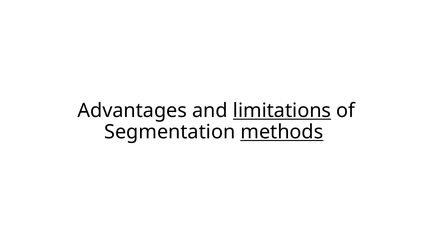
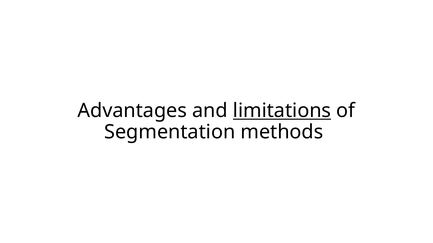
methods underline: present -> none (282, 132)
